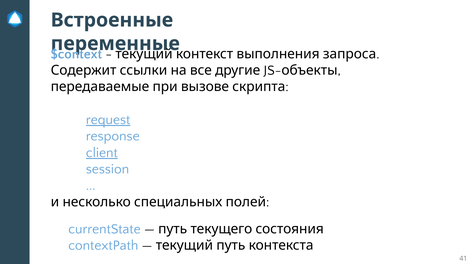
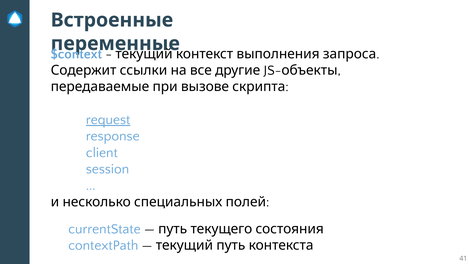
client underline: present -> none (102, 152)
